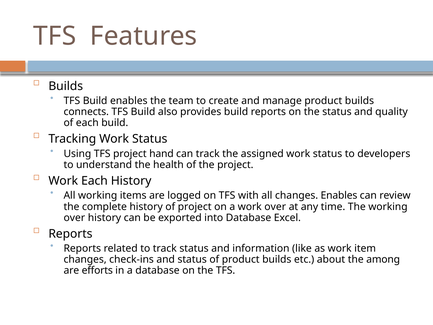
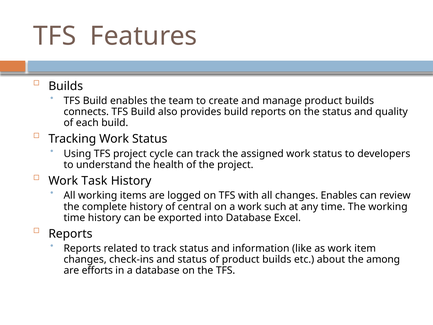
hand: hand -> cycle (161, 154)
Work Each: Each -> Task (94, 181)
of project: project -> central (195, 206)
work over: over -> such (275, 206)
over: over -> time (74, 218)
